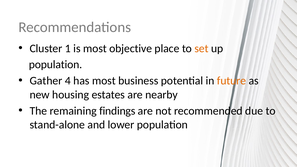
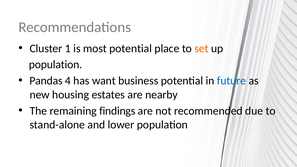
most objective: objective -> potential (131, 48)
Gather: Gather -> Pandas (46, 81)
has most: most -> want (104, 81)
future colour: orange -> blue (232, 81)
